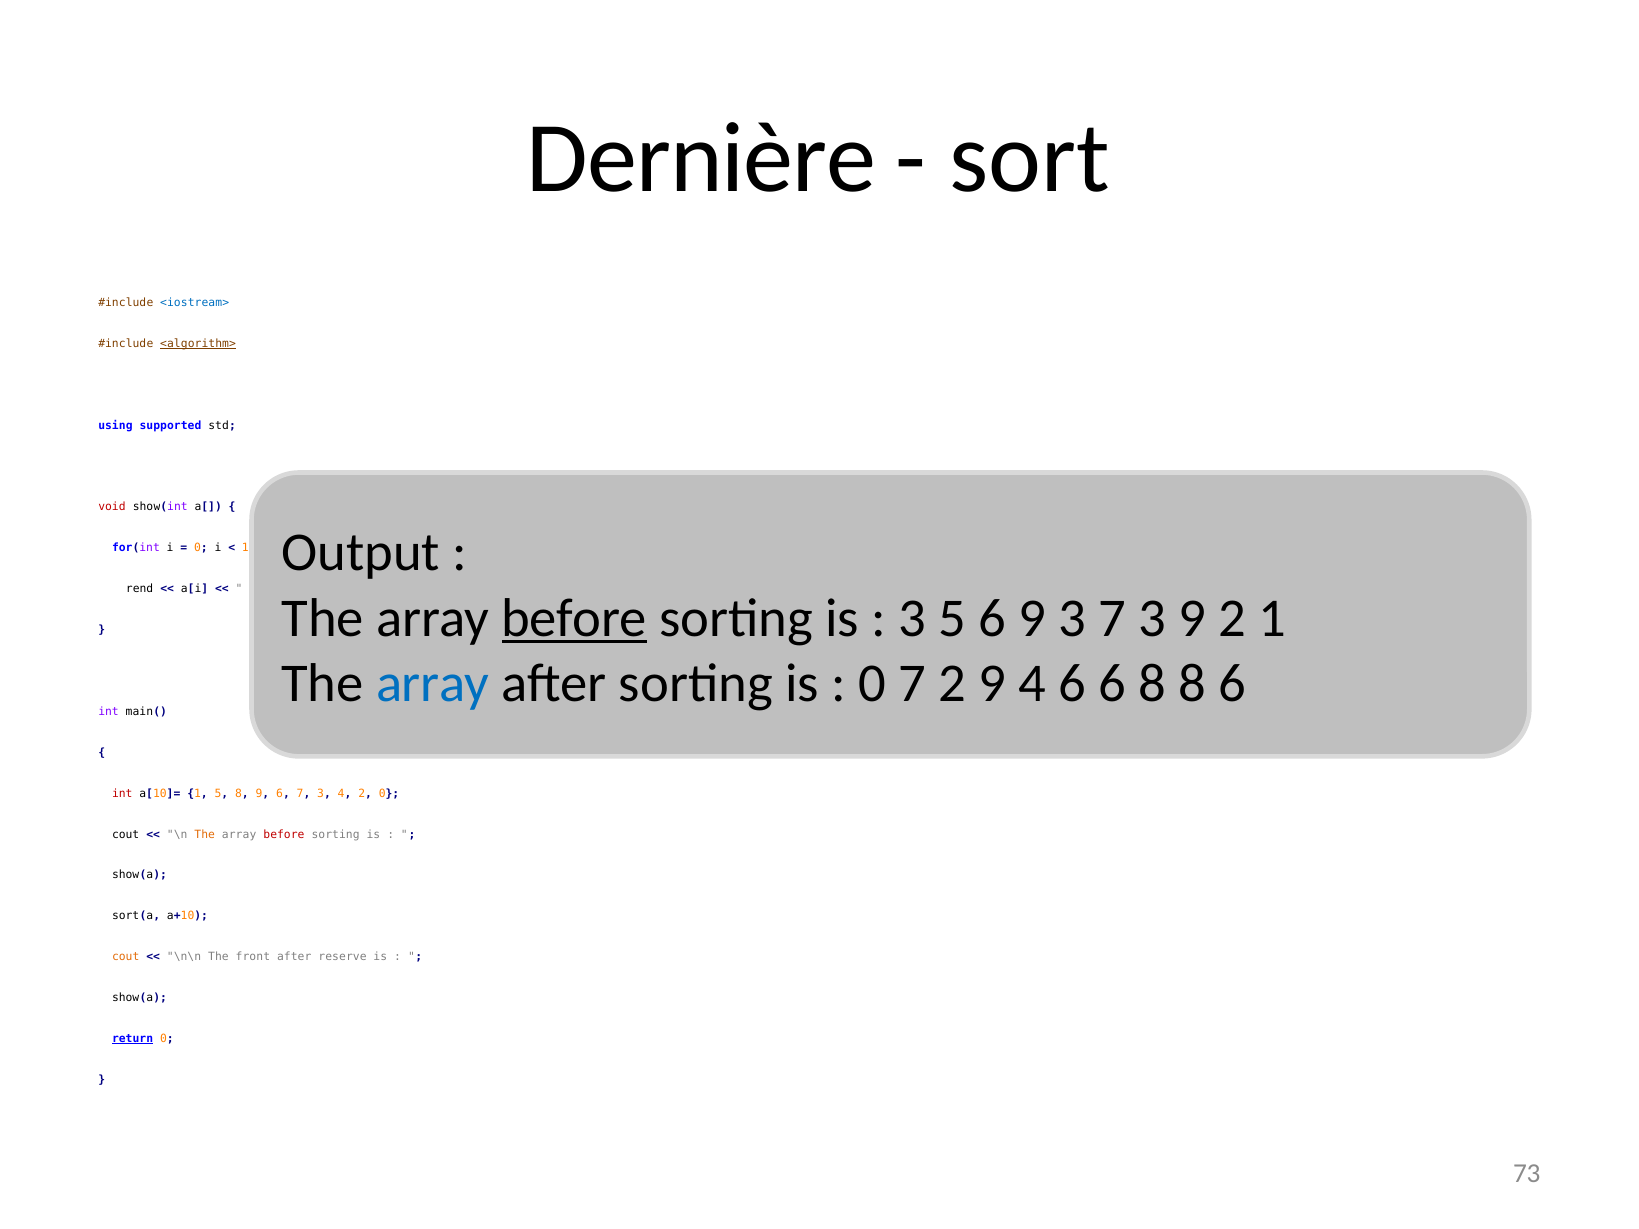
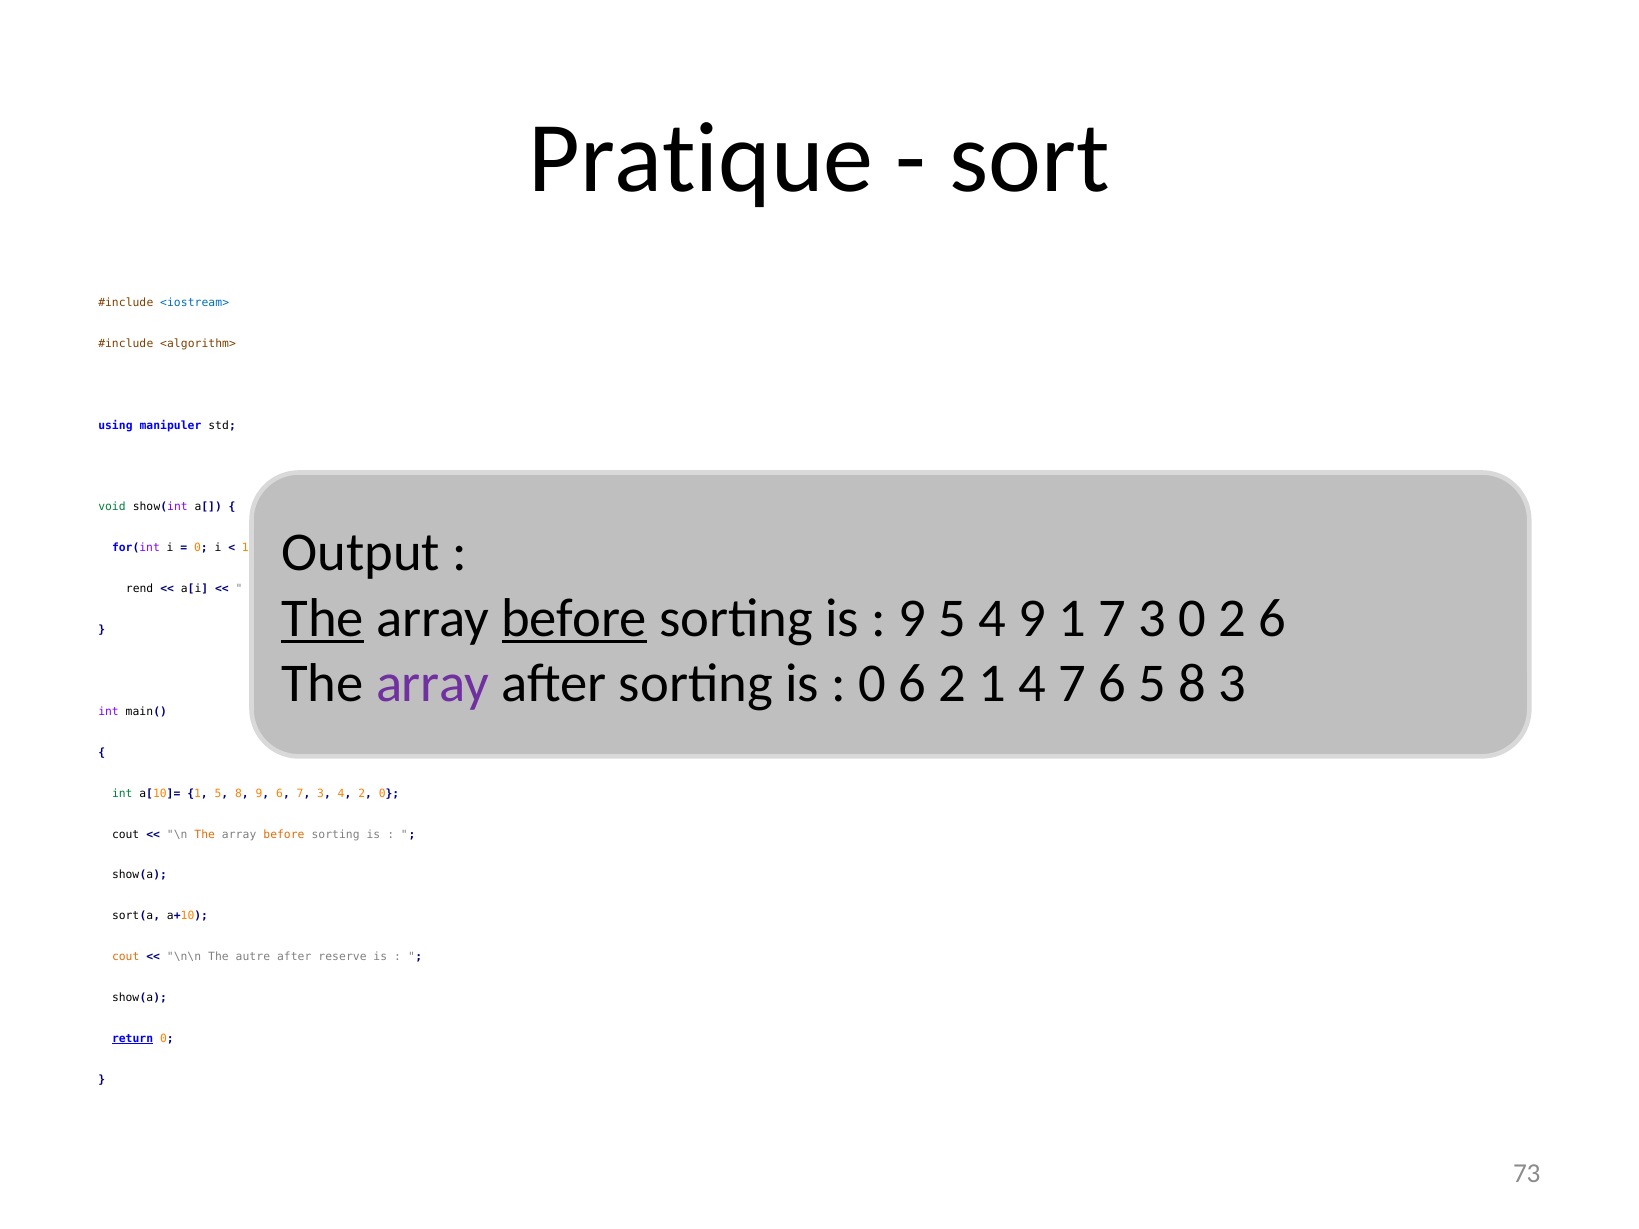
Dernière: Dernière -> Pratique (701, 159)
<algorithm> underline: present -> none (198, 344)
supported: supported -> manipuler (170, 425)
void colour: red -> green (112, 507)
The underline: none -> present (323, 618)
3: 3 -> 9 (912, 618)
5 6: 6 -> 4 (992, 618)
9 3: 3 -> 1 (1072, 618)
3 9: 9 -> 0 (1192, 618)
2 1: 1 -> 6 (1272, 618)
array colour: blue -> purple (433, 684)
0 7: 7 -> 6 (912, 684)
2 9: 9 -> 1 (992, 684)
4 6: 6 -> 7 (1072, 684)
6 8: 8 -> 5 (1152, 684)
8 6: 6 -> 3 (1232, 684)
int colour: red -> green (122, 794)
before colour: red -> orange (284, 834)
front: front -> autre (253, 957)
